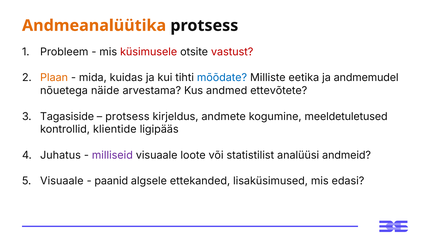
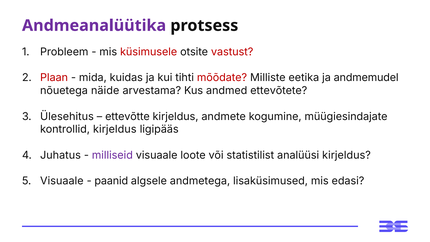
Andmeanalüütika colour: orange -> purple (94, 26)
Plaan colour: orange -> red (54, 78)
mõõdate colour: blue -> red (222, 78)
Tagasiside: Tagasiside -> Ülesehitus (67, 116)
protsess: protsess -> ettevõtte (127, 116)
meeldetuletused: meeldetuletused -> müügiesindajate (346, 116)
kontrollid klientide: klientide -> kirjeldus (115, 129)
analüüsi andmeid: andmeid -> kirjeldus (346, 155)
ettekanded: ettekanded -> andmetega (200, 181)
